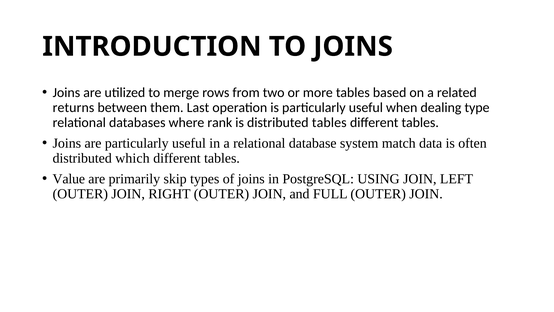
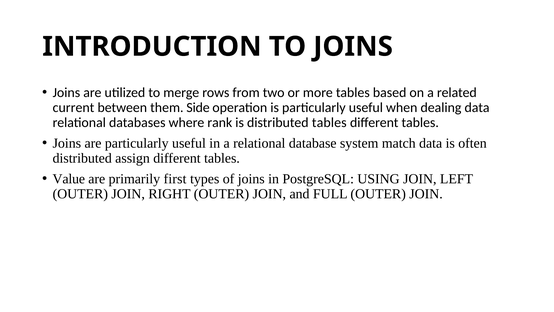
returns: returns -> current (74, 107)
Last: Last -> Side (198, 107)
dealing type: type -> data (477, 107)
which: which -> assign (133, 158)
skip: skip -> first (175, 179)
